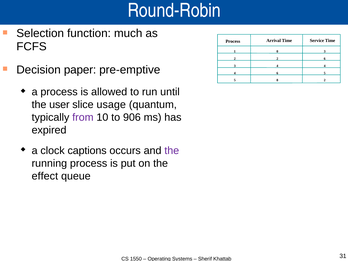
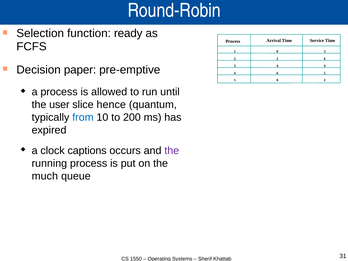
much: much -> ready (128, 33)
usage: usage -> hence (111, 105)
from colour: purple -> blue (83, 117)
906: 906 -> 200 (132, 117)
effect: effect -> much (45, 176)
